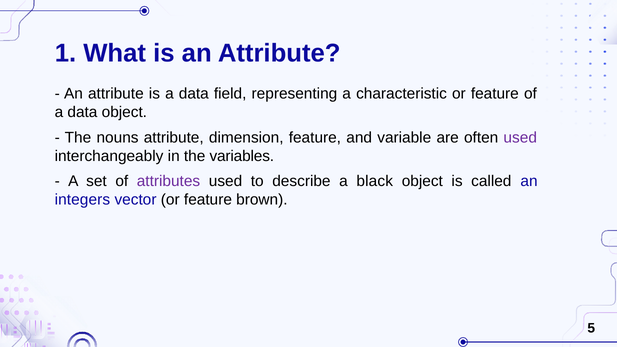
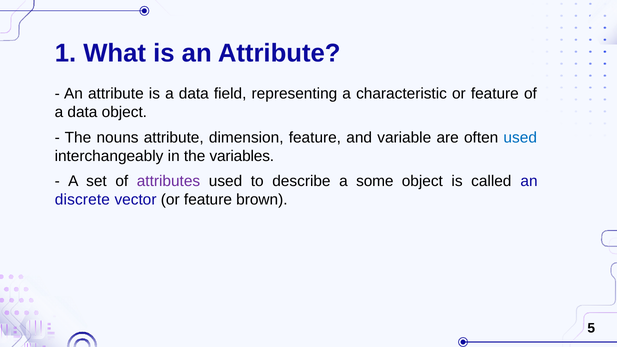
used colour: purple -> blue (520, 138)
black: black -> some (375, 181)
integers: integers -> discrete (82, 200)
